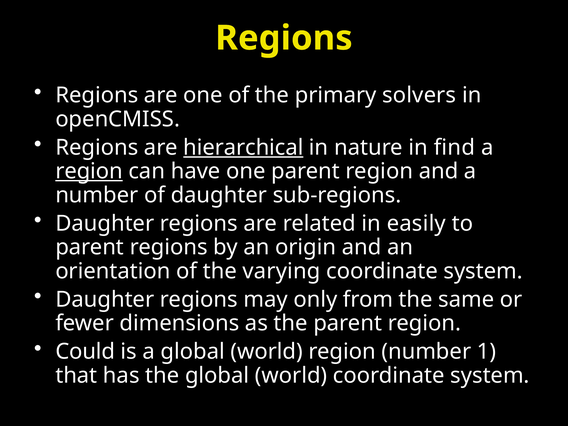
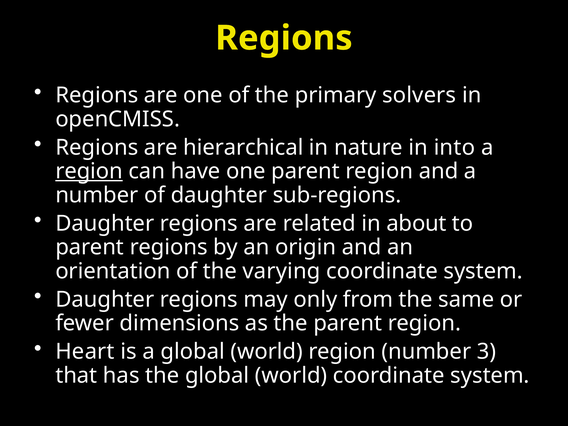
hierarchical underline: present -> none (243, 147)
find: find -> into (454, 147)
easily: easily -> about (417, 223)
Could: Could -> Heart (85, 352)
1: 1 -> 3 (486, 352)
